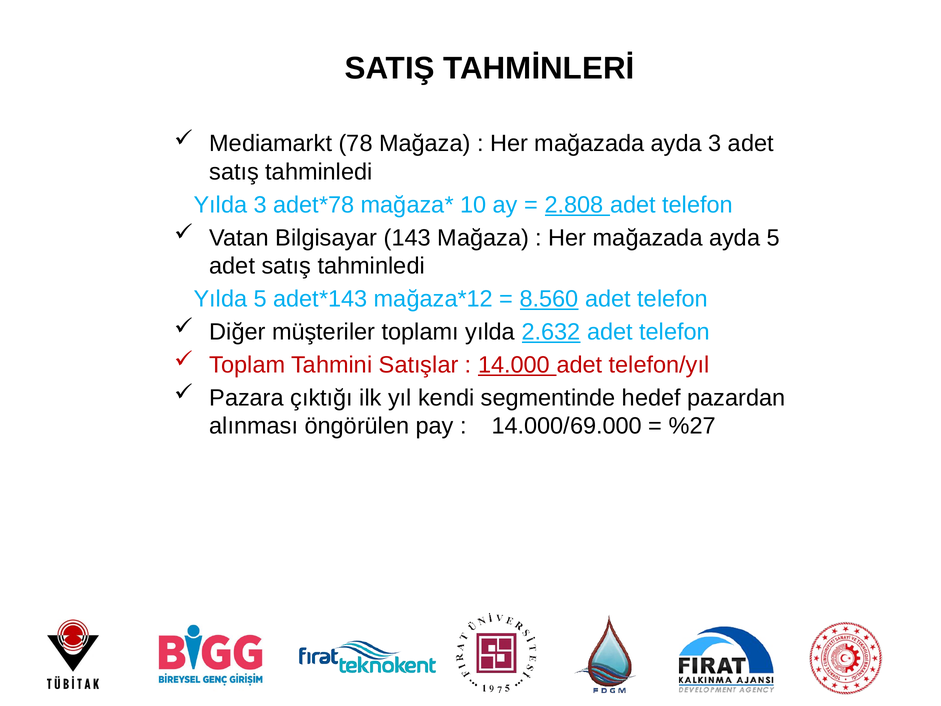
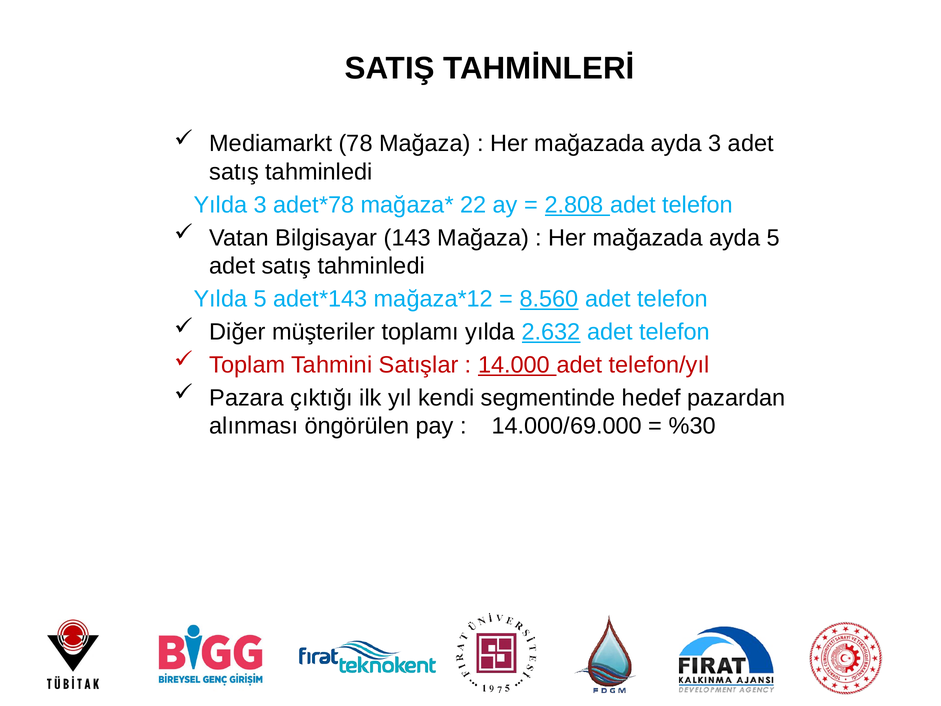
10: 10 -> 22 (473, 205)
%27: %27 -> %30 (692, 426)
